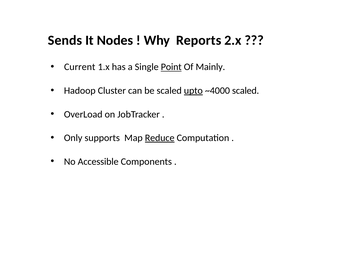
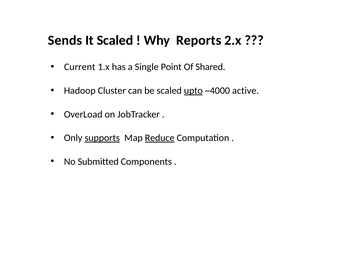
It Nodes: Nodes -> Scaled (115, 40)
Point underline: present -> none (171, 67)
Mainly: Mainly -> Shared (210, 67)
~4000 scaled: scaled -> active (246, 91)
supports underline: none -> present (102, 138)
Accessible: Accessible -> Submitted (98, 162)
